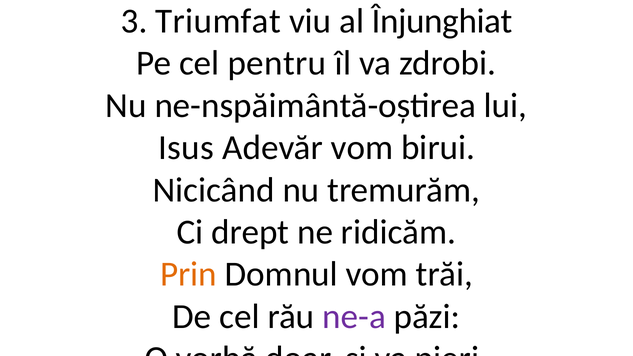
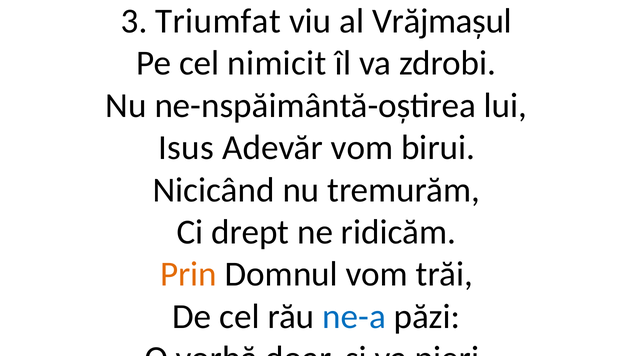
Înjunghiat: Înjunghiat -> Vrăjmașul (442, 21)
pentru: pentru -> nimicit (277, 63)
ne-a colour: purple -> blue (354, 317)
